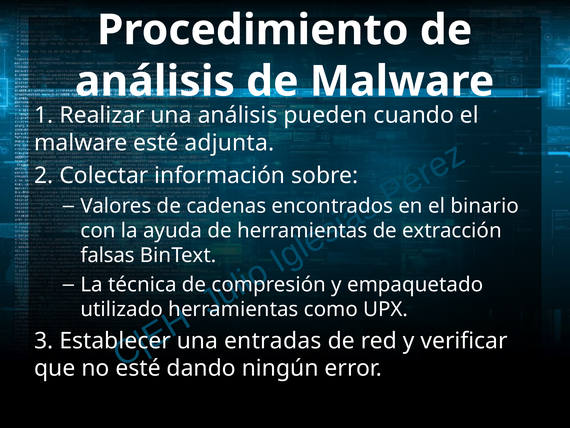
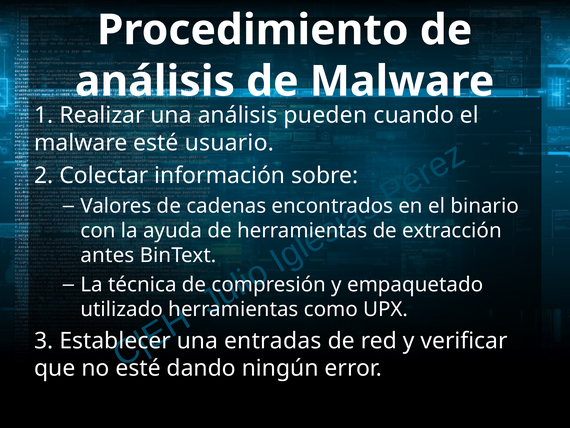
adjunta: adjunta -> usuario (229, 143)
falsas: falsas -> antes (107, 255)
